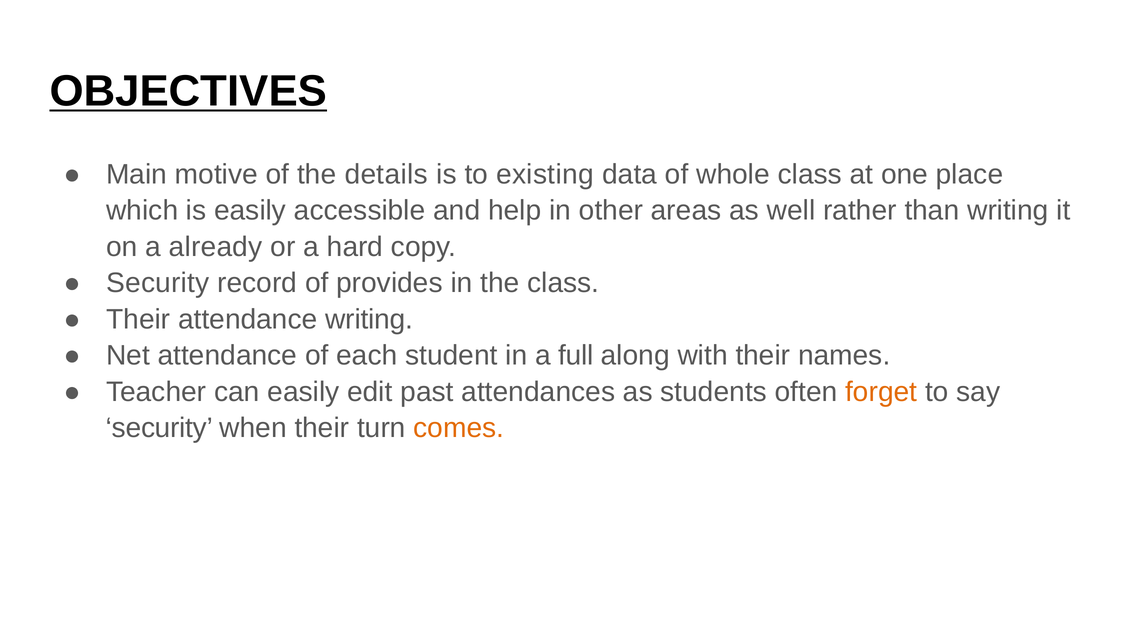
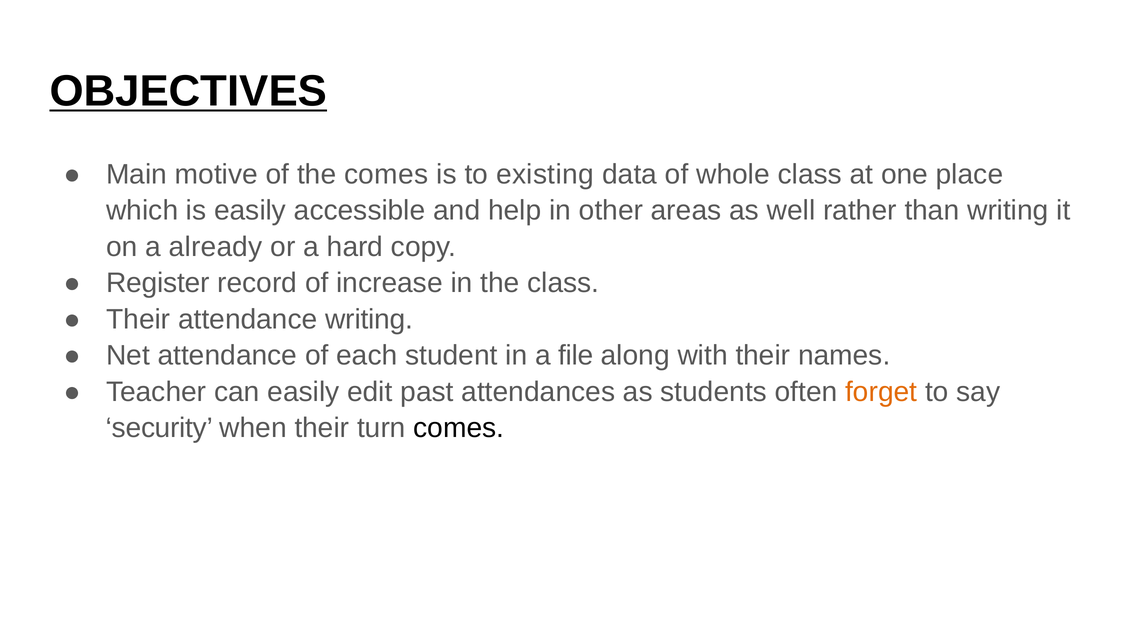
the details: details -> comes (386, 174)
Security: Security -> Register (158, 283)
provides: provides -> increase (389, 283)
full: full -> file (576, 356)
comes colour: orange -> black (459, 428)
